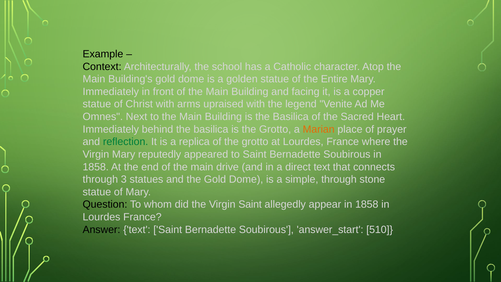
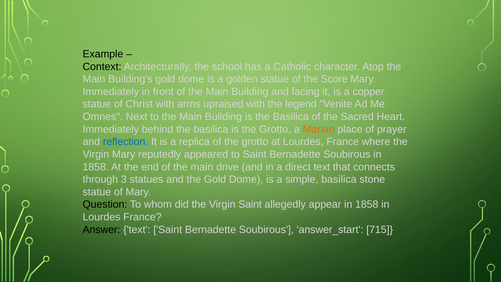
Entire: Entire -> Score (334, 79)
reflection colour: green -> blue (126, 142)
simple through: through -> basilica (339, 179)
510: 510 -> 715 (380, 229)
